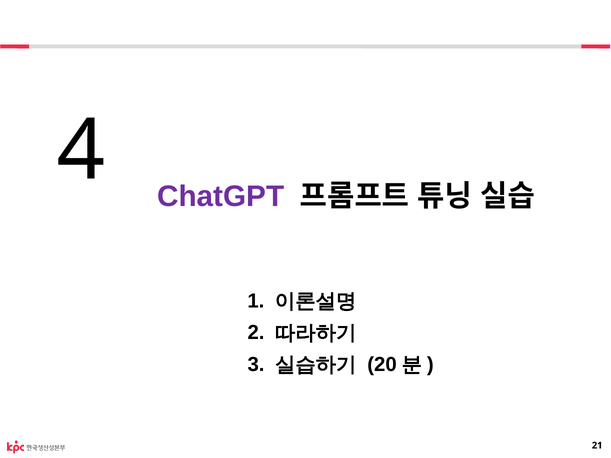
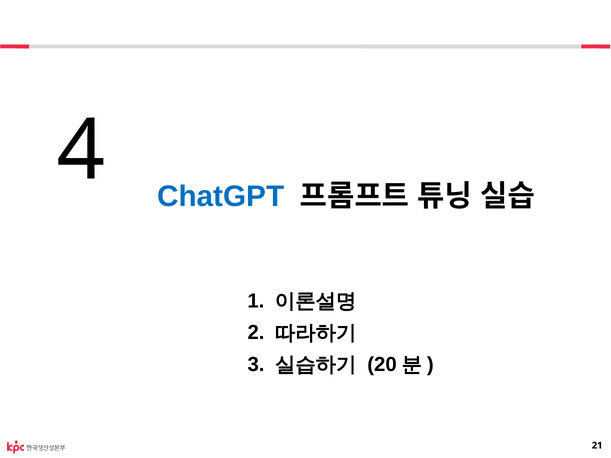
ChatGPT colour: purple -> blue (221, 197)
